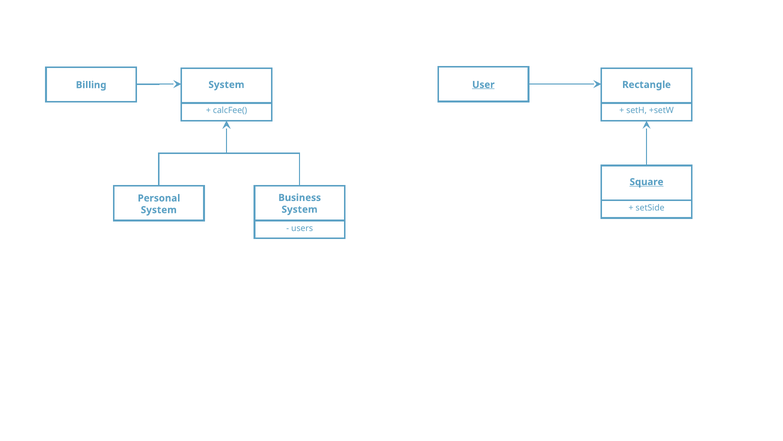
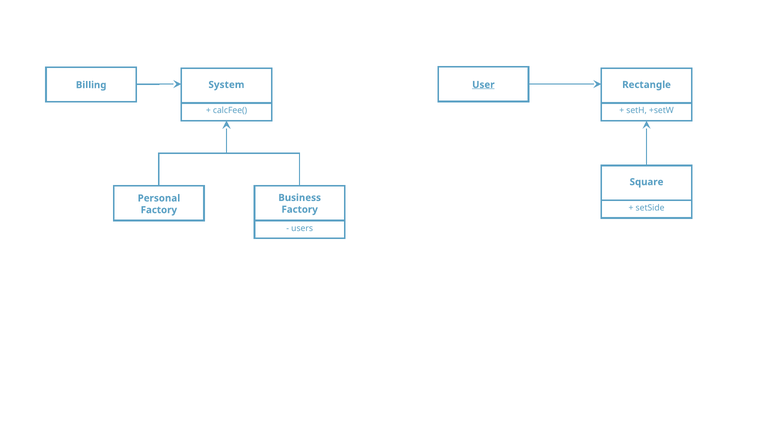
Square underline: present -> none (647, 182)
System: System -> Factory (300, 209)
System: System -> Factory (159, 210)
